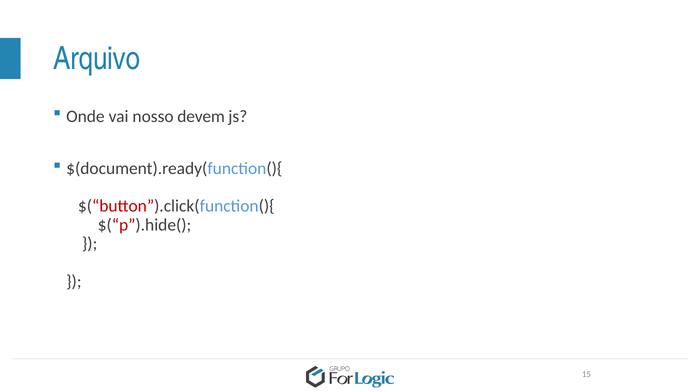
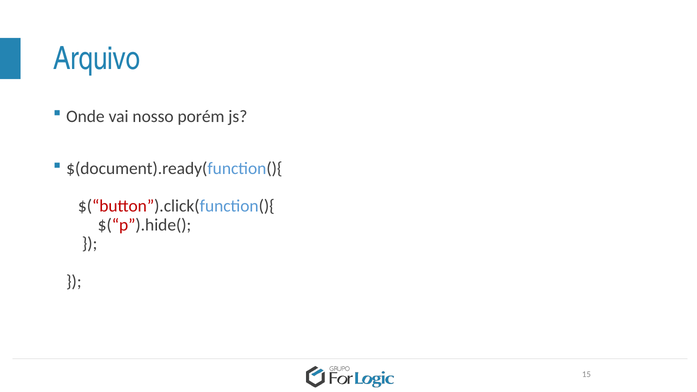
devem: devem -> porém (201, 116)
